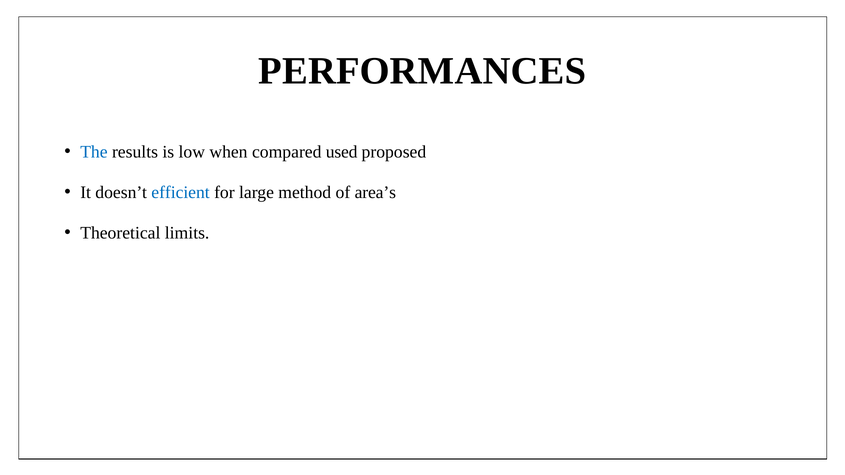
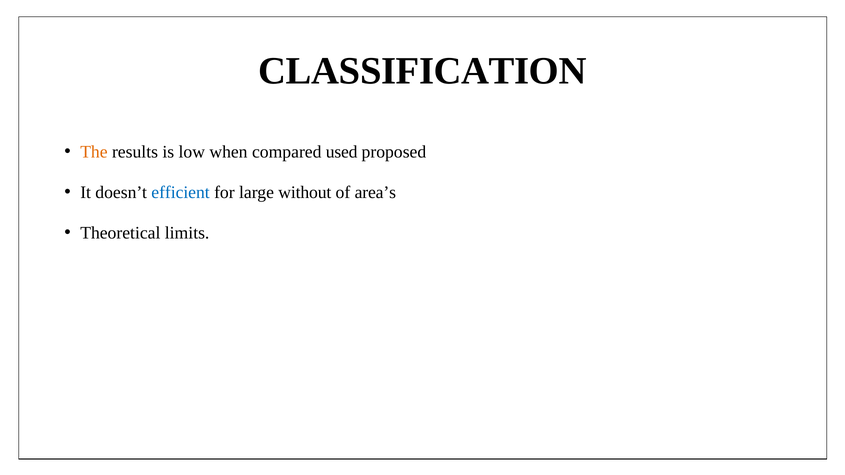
PERFORMANCES: PERFORMANCES -> CLASSIFICATION (423, 71)
The colour: blue -> orange (94, 152)
method: method -> without (305, 193)
